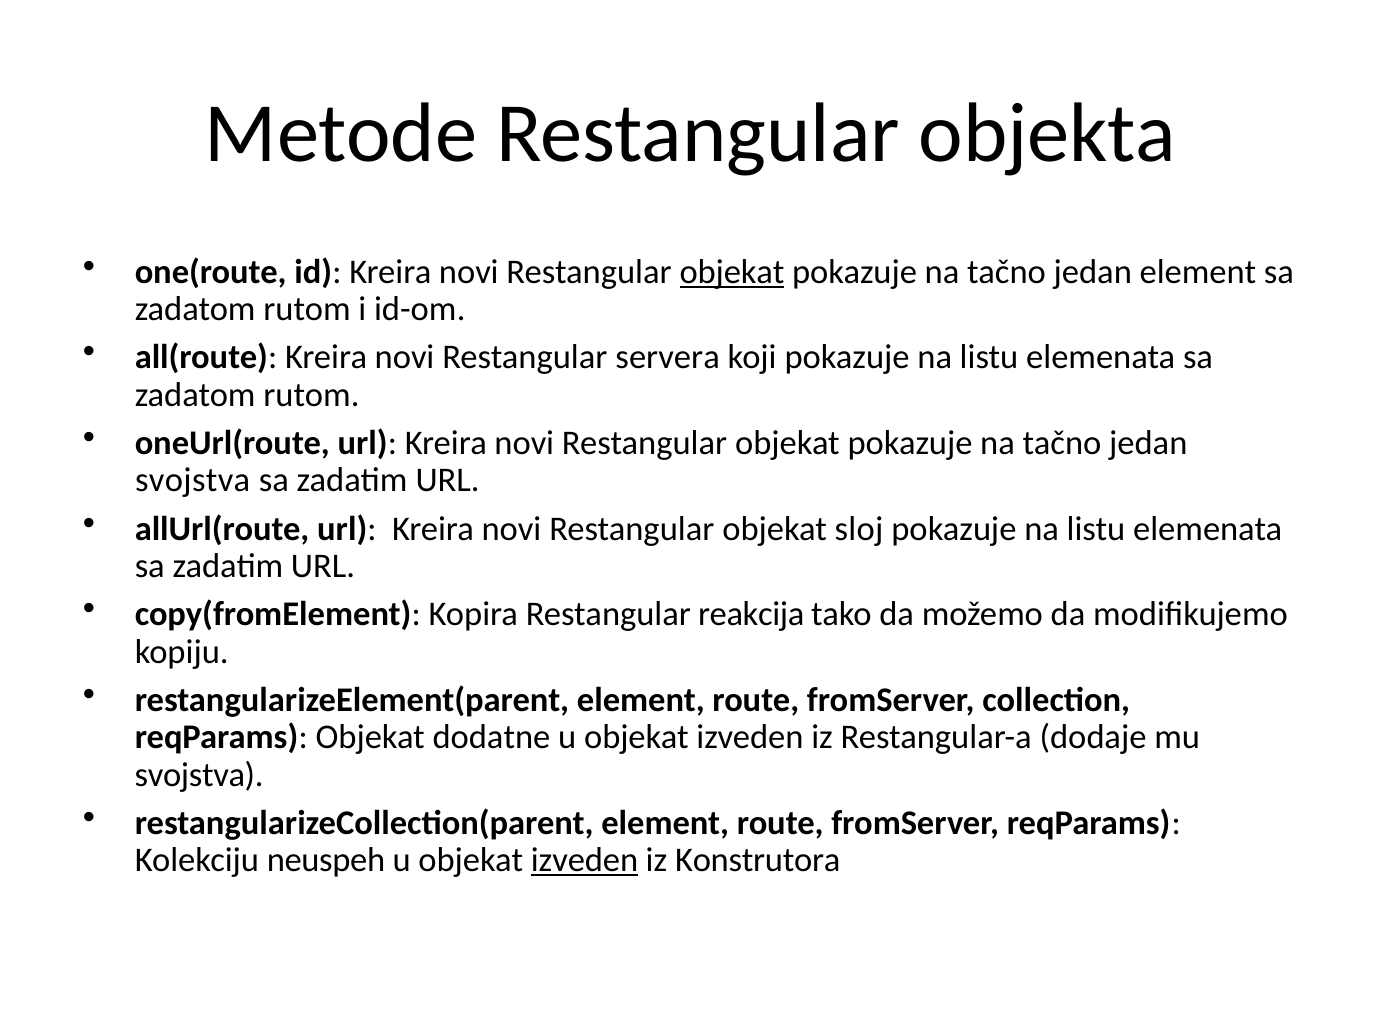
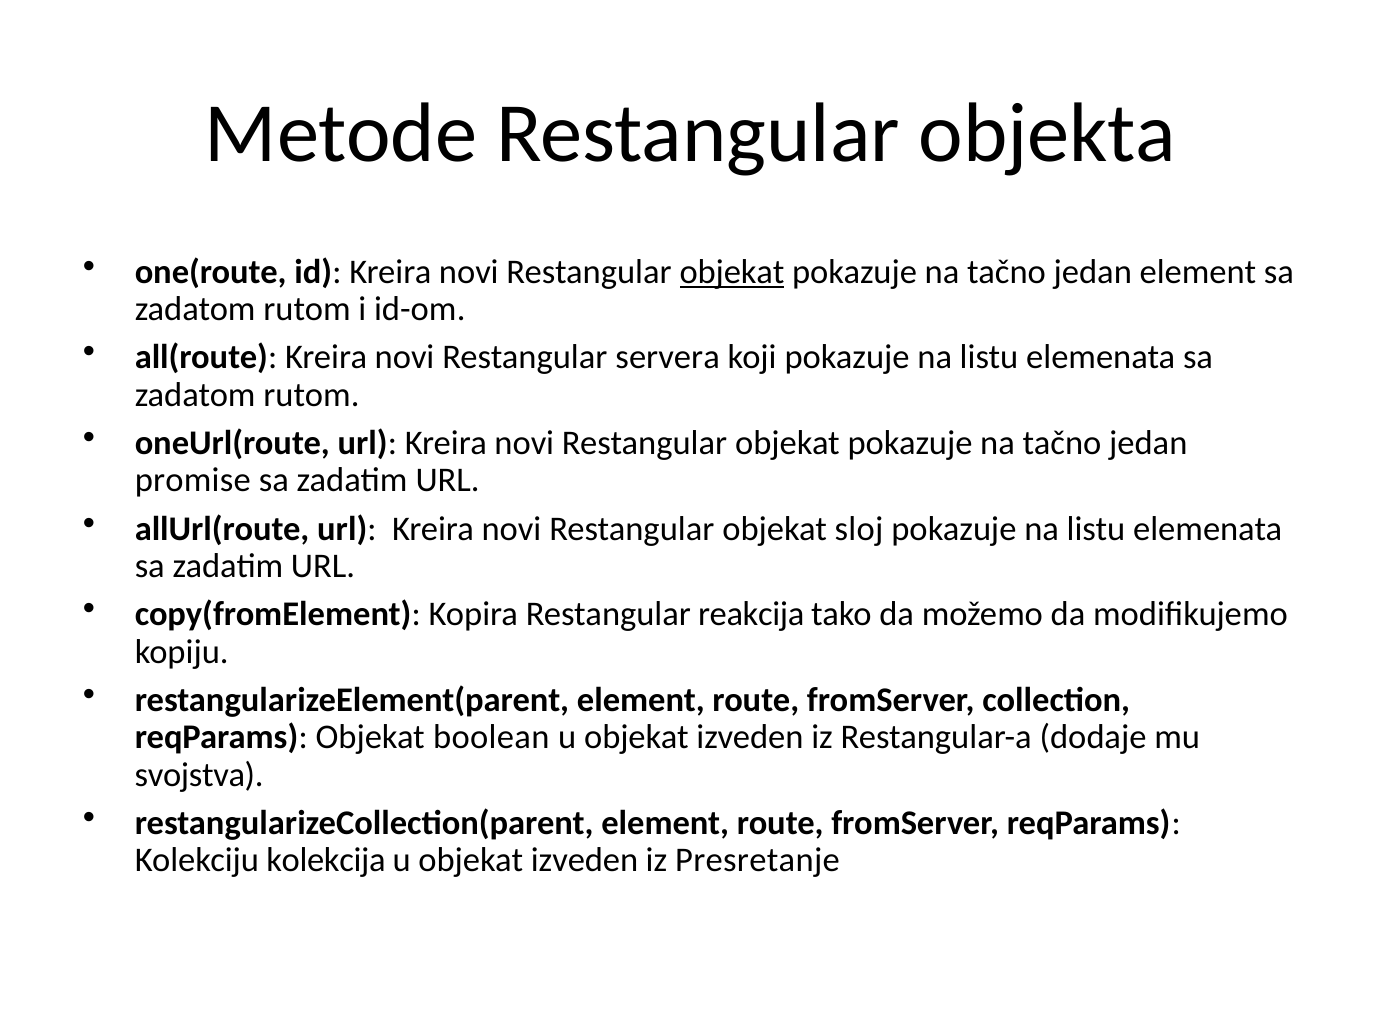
svojstva: svojstva -> promise (193, 481)
dodatne: dodatne -> boolean (491, 738)
neuspeh: neuspeh -> kolekcija (326, 861)
izveden underline: present -> none (584, 861)
Konstrutora: Konstrutora -> Presretanje (757, 861)
